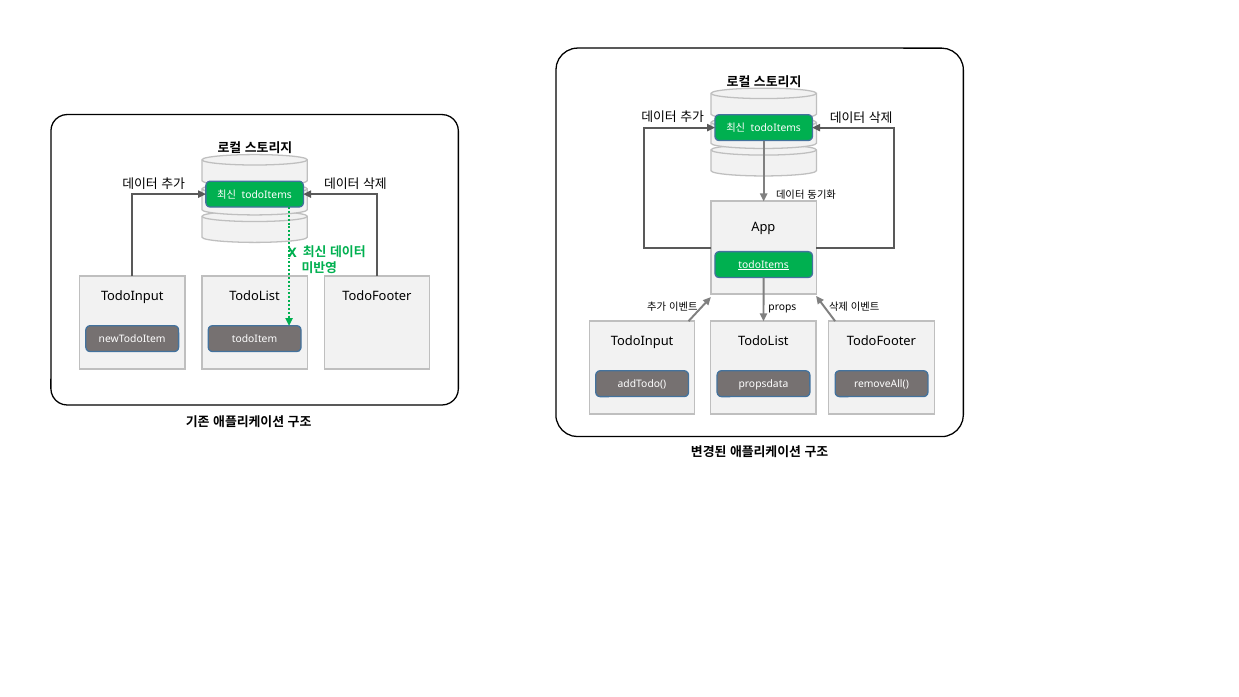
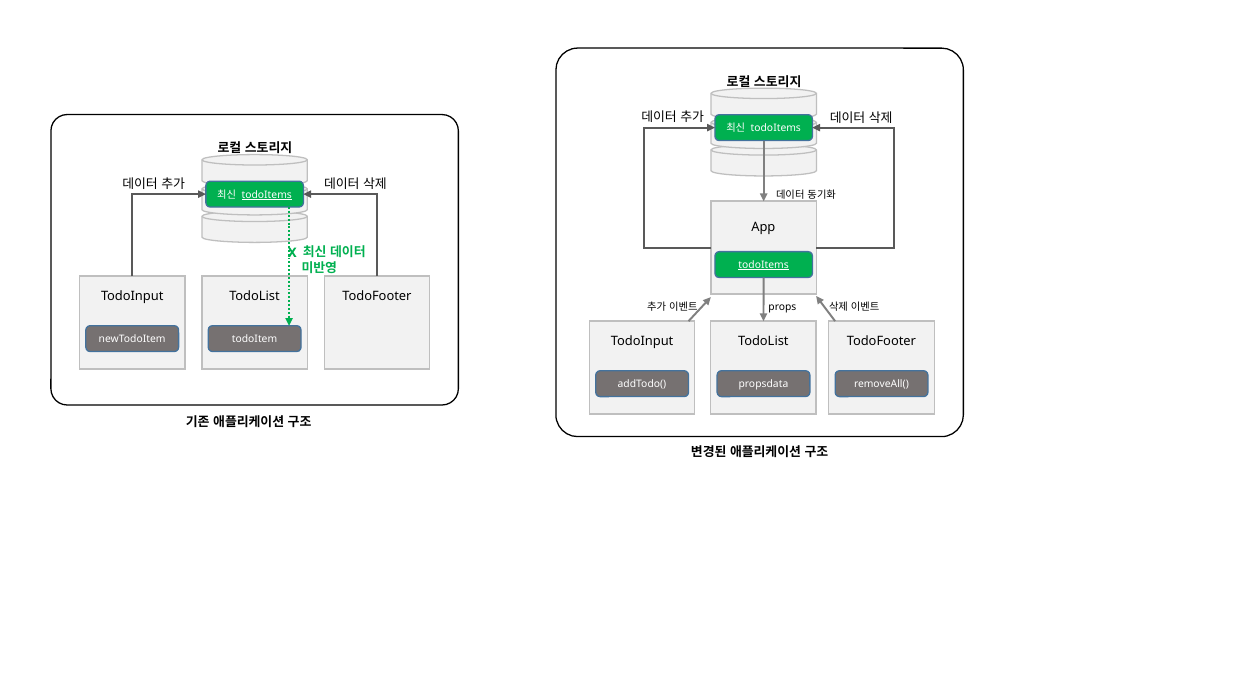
todoItems underline: none -> present (267, 195)
